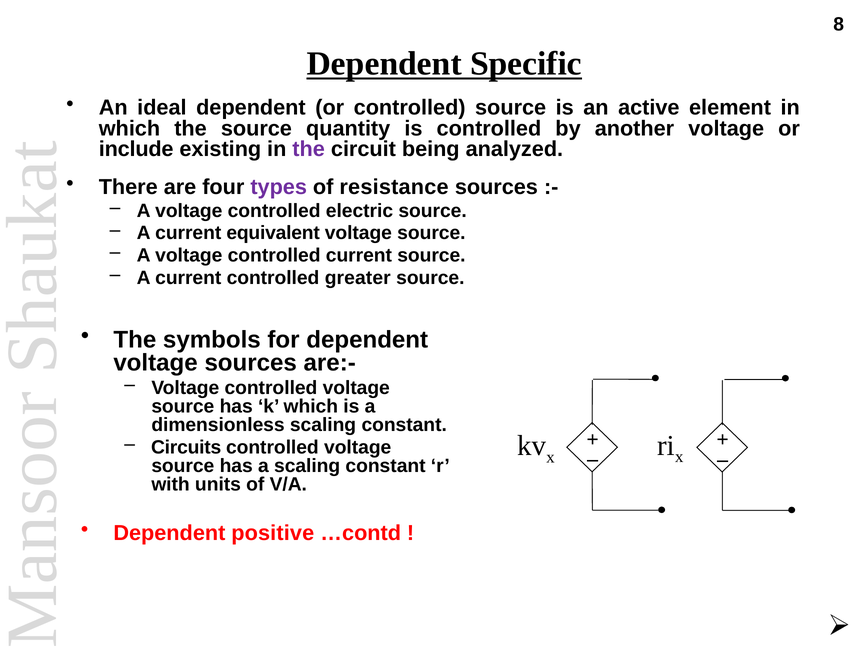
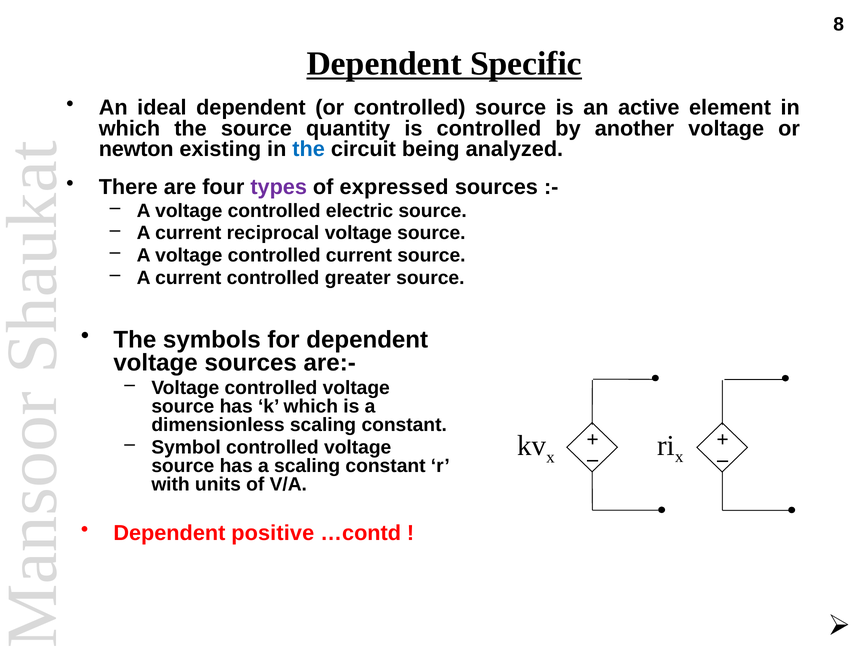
include: include -> newton (136, 149)
the colour: purple -> blue (309, 149)
resistance: resistance -> expressed (394, 187)
equivalent: equivalent -> reciprocal (273, 233)
Circuits: Circuits -> Symbol (186, 447)
